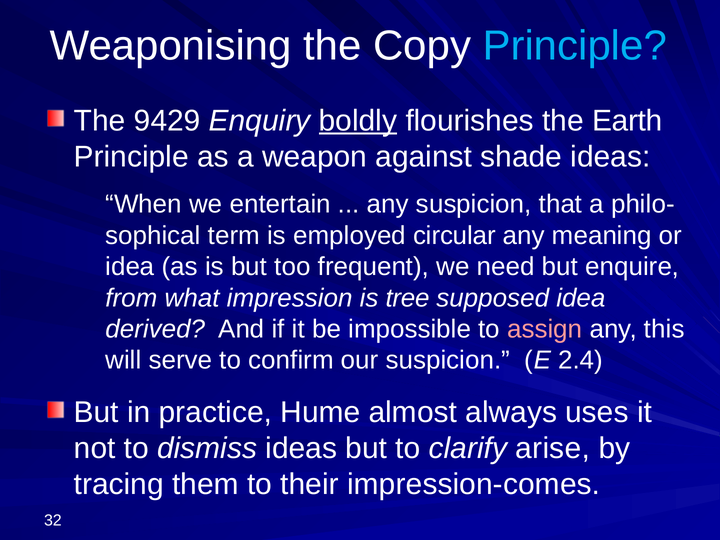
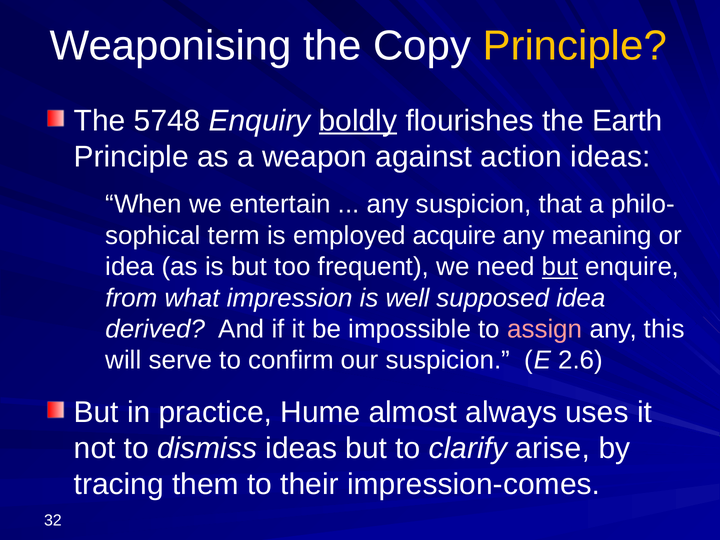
Principle colour: light blue -> yellow (575, 46)
9429: 9429 -> 5748 (167, 121)
shade: shade -> action (521, 157)
circular: circular -> acquire (455, 236)
but underline: none -> present (560, 267)
tree: tree -> well (408, 298)
2.4: 2.4 -> 2.6 (581, 360)
